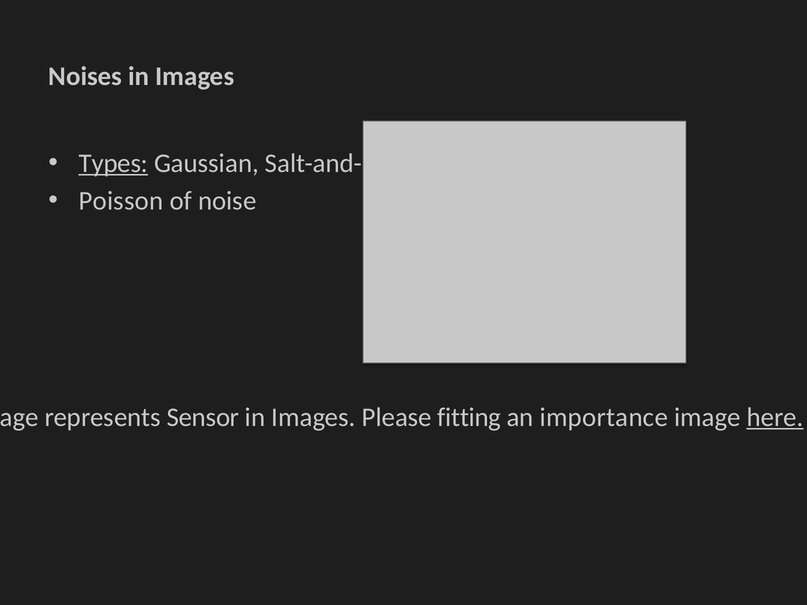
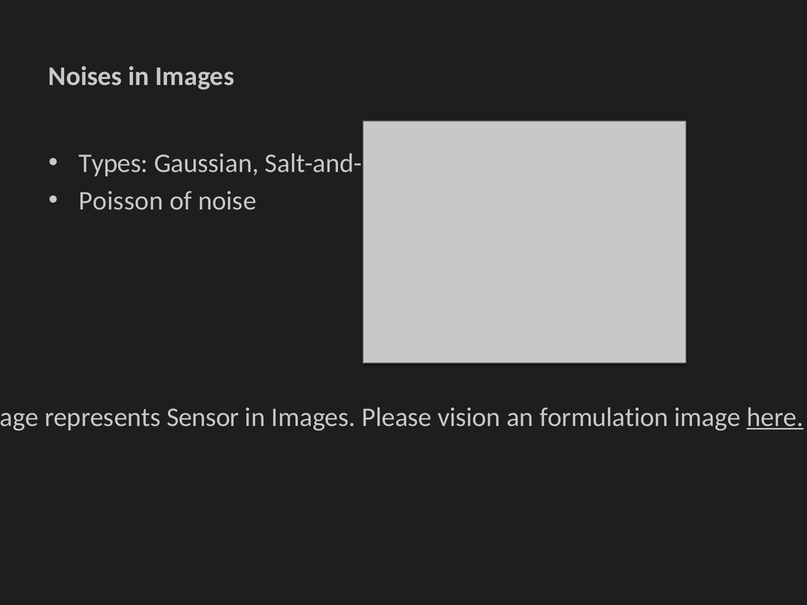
Types underline: present -> none (113, 163)
fitting: fitting -> vision (469, 417)
importance: importance -> formulation (604, 417)
